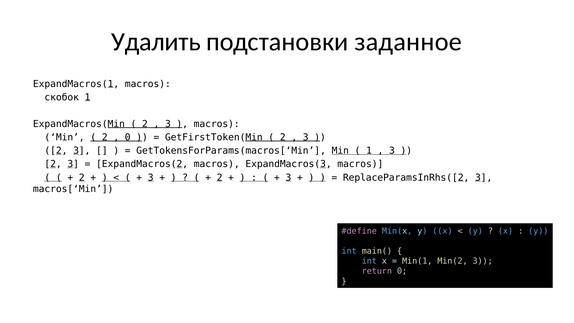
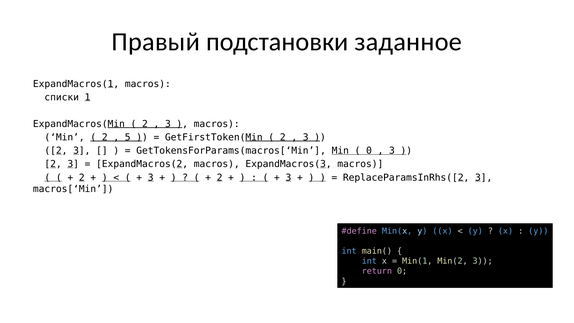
Удалить: Удалить -> Правый (156, 42)
скобок: скобок -> списки (62, 97)
0: 0 -> 5 (128, 137)
1: 1 -> 0 (369, 151)
